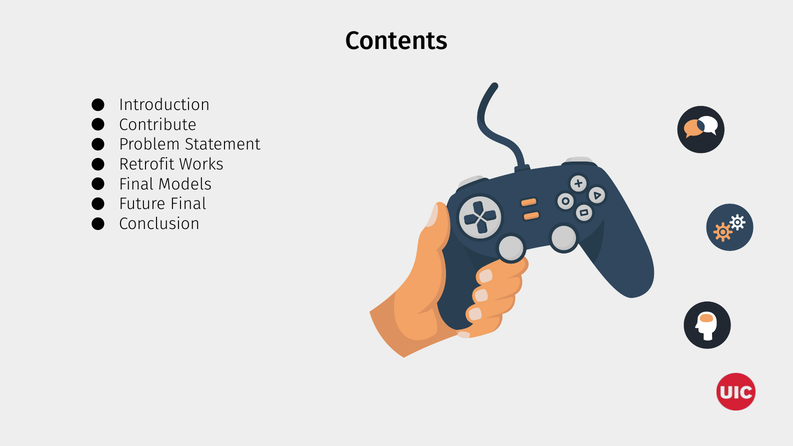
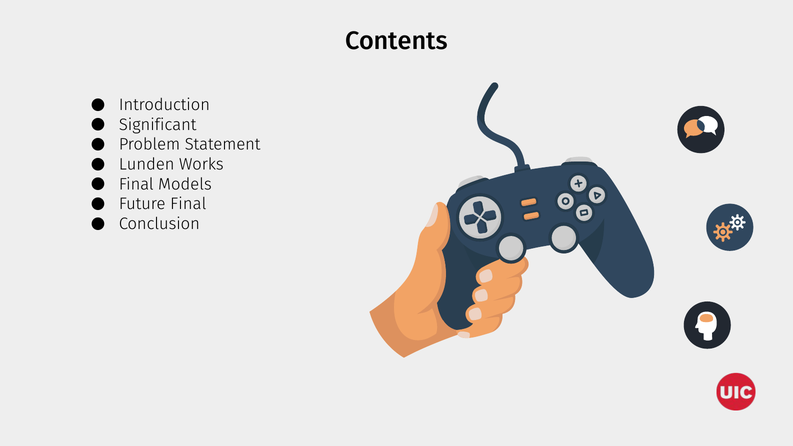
Contribute: Contribute -> Significant (158, 125)
Retrofit: Retrofit -> Lunden (147, 164)
